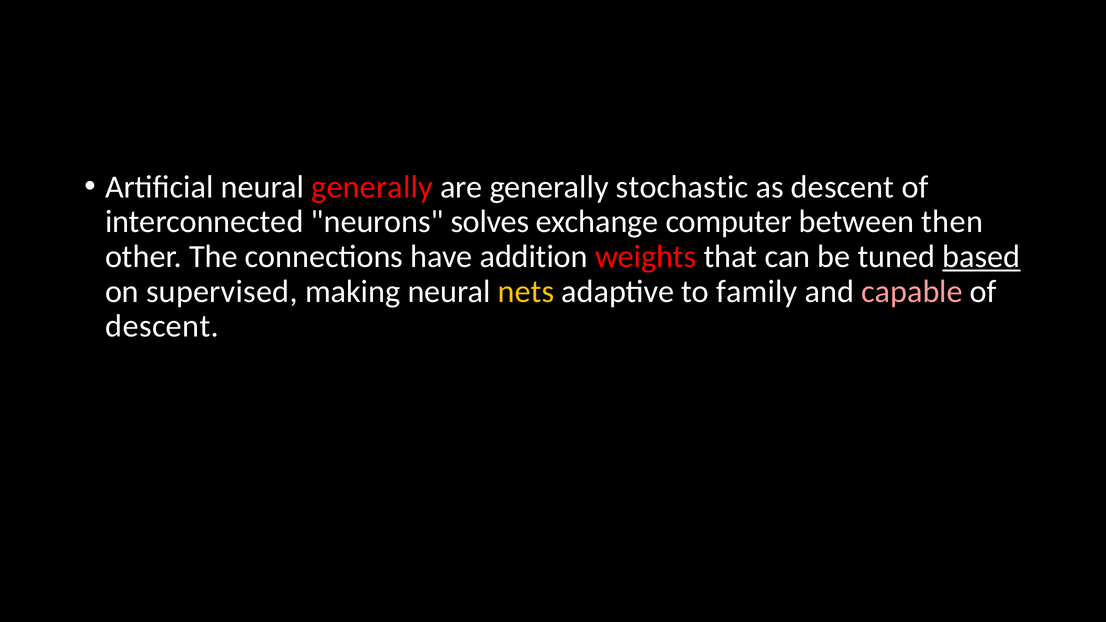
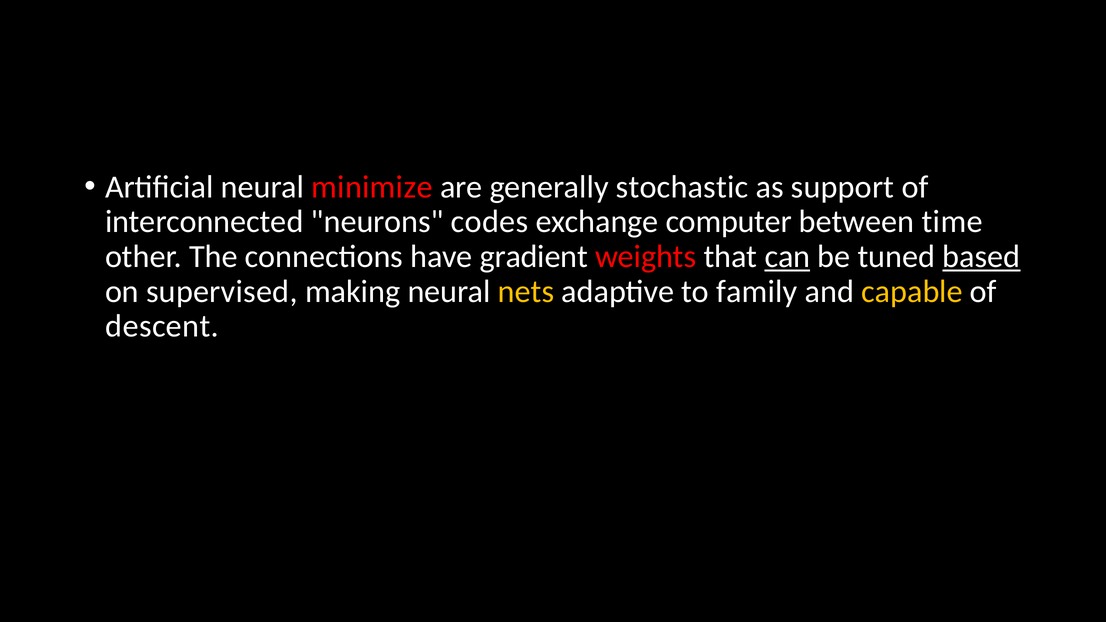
neural generally: generally -> minimize (372, 187)
as descent: descent -> support (843, 187)
solves: solves -> codes (490, 222)
then: then -> time (952, 222)
addition: addition -> gradient (534, 257)
can underline: none -> present (787, 257)
capable colour: pink -> yellow (912, 292)
